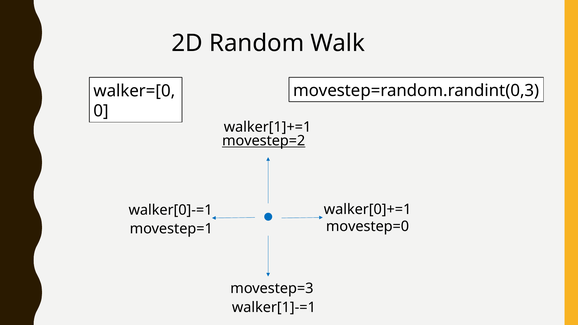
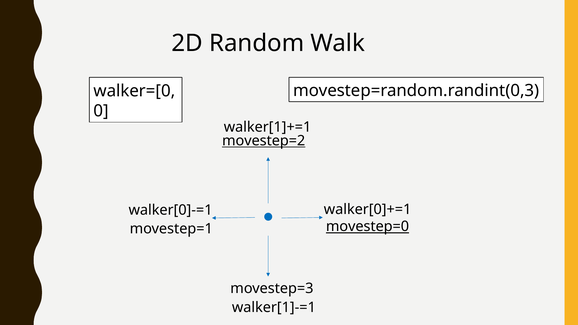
movestep=0 underline: none -> present (368, 227)
